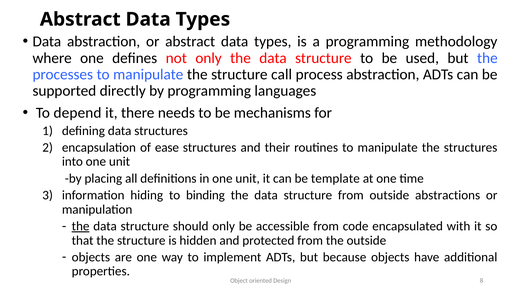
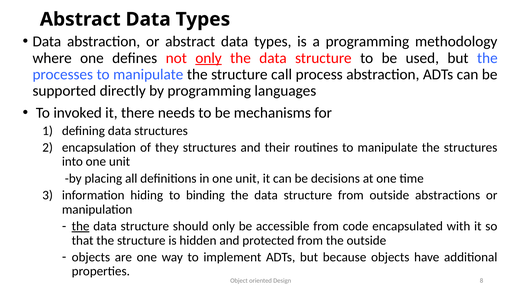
only underline: none -> present (209, 58)
depend: depend -> invoked (78, 113)
ease: ease -> they (167, 148)
template: template -> decisions (335, 179)
